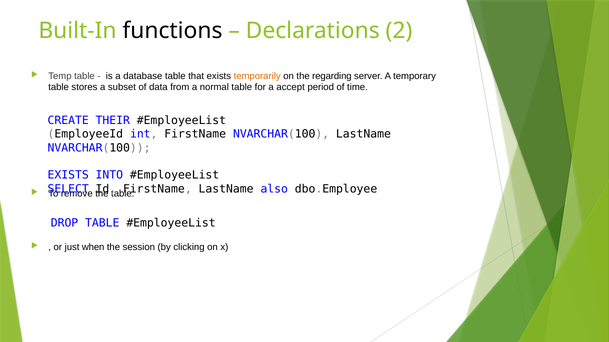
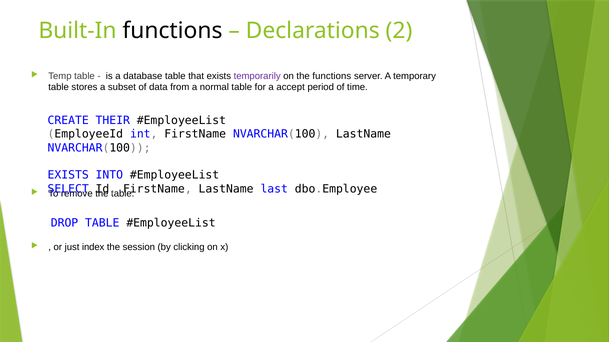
temporarily colour: orange -> purple (257, 76)
the regarding: regarding -> functions (332, 76)
also: also -> last (274, 189)
when: when -> index (93, 247)
